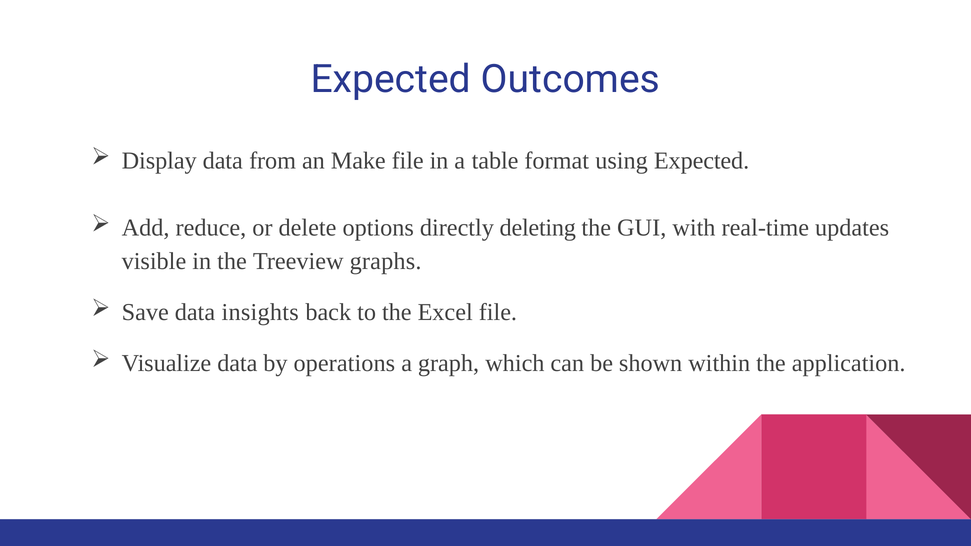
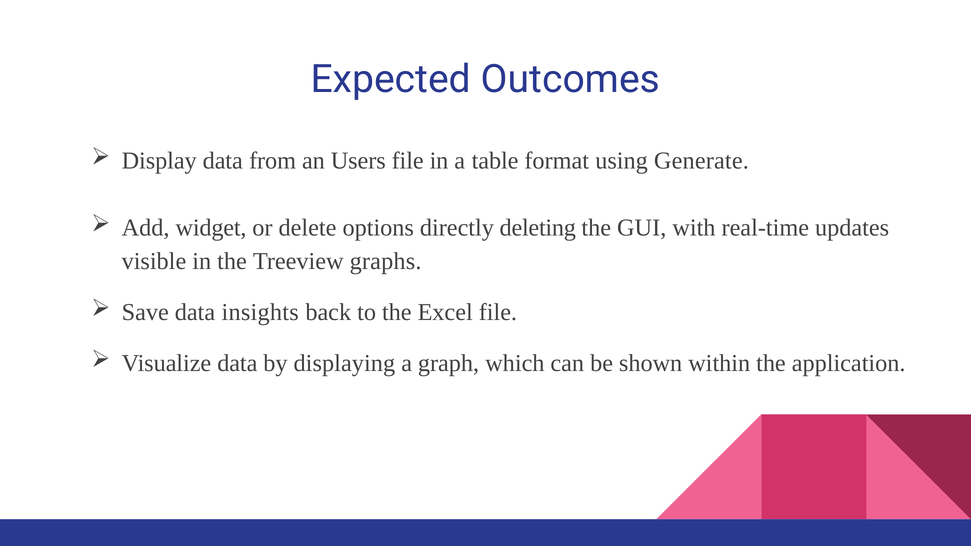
Make: Make -> Users (358, 161)
using Expected: Expected -> Generate (701, 161)
reduce: reduce -> widget (211, 228)
operations: operations -> displaying (344, 363)
